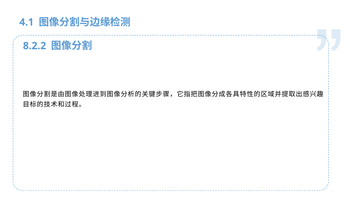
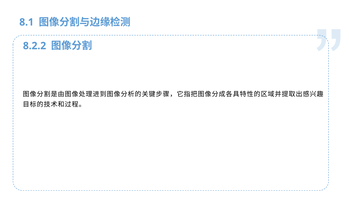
4.1: 4.1 -> 8.1 (27, 22)
